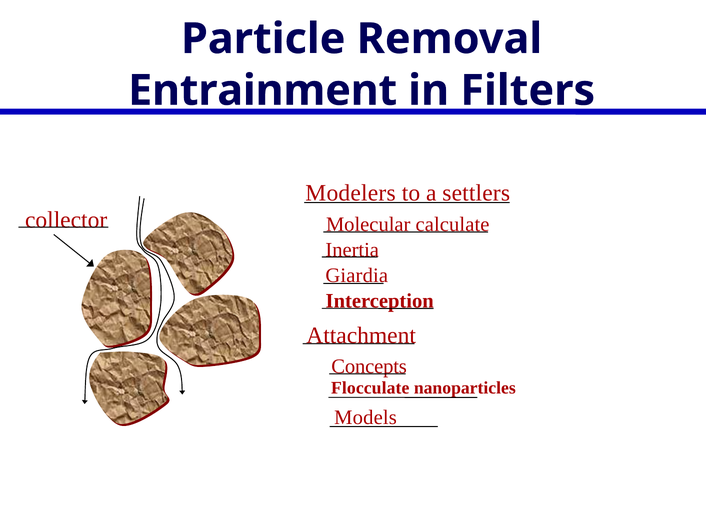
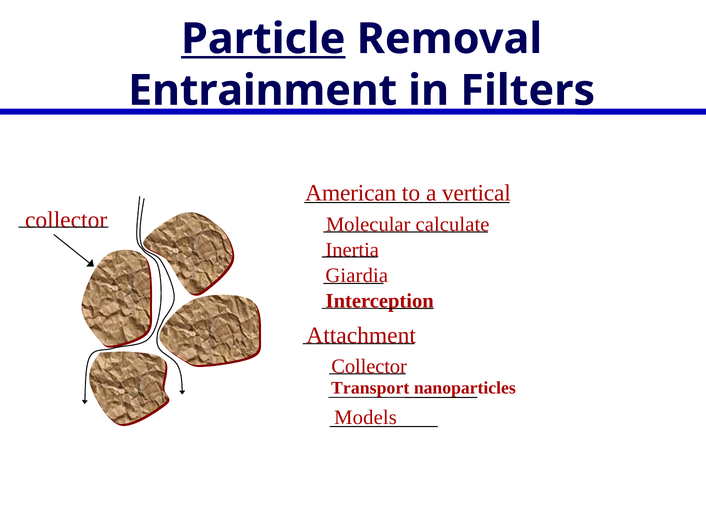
Particle underline: none -> present (263, 39)
Modelers: Modelers -> American (351, 193)
settlers: settlers -> vertical (476, 193)
Concepts: Concepts -> Collector (369, 367)
Flocculate: Flocculate -> Transport (370, 388)
